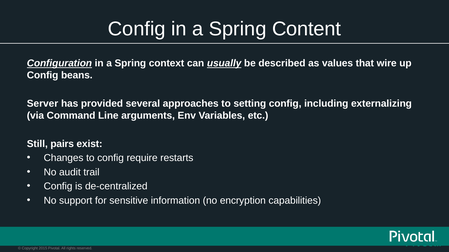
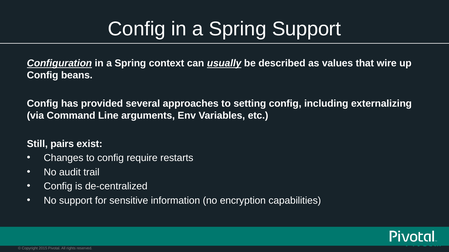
Spring Content: Content -> Support (307, 29)
Server: Server -> Config (43, 104)
